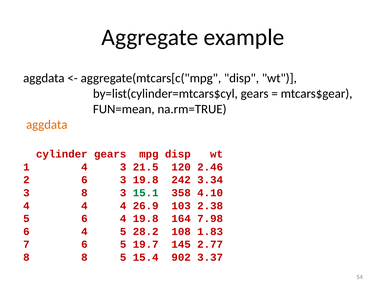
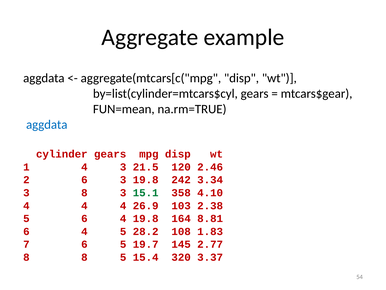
aggdata colour: orange -> blue (47, 124)
7.98: 7.98 -> 8.81 (210, 218)
902: 902 -> 320 (181, 257)
